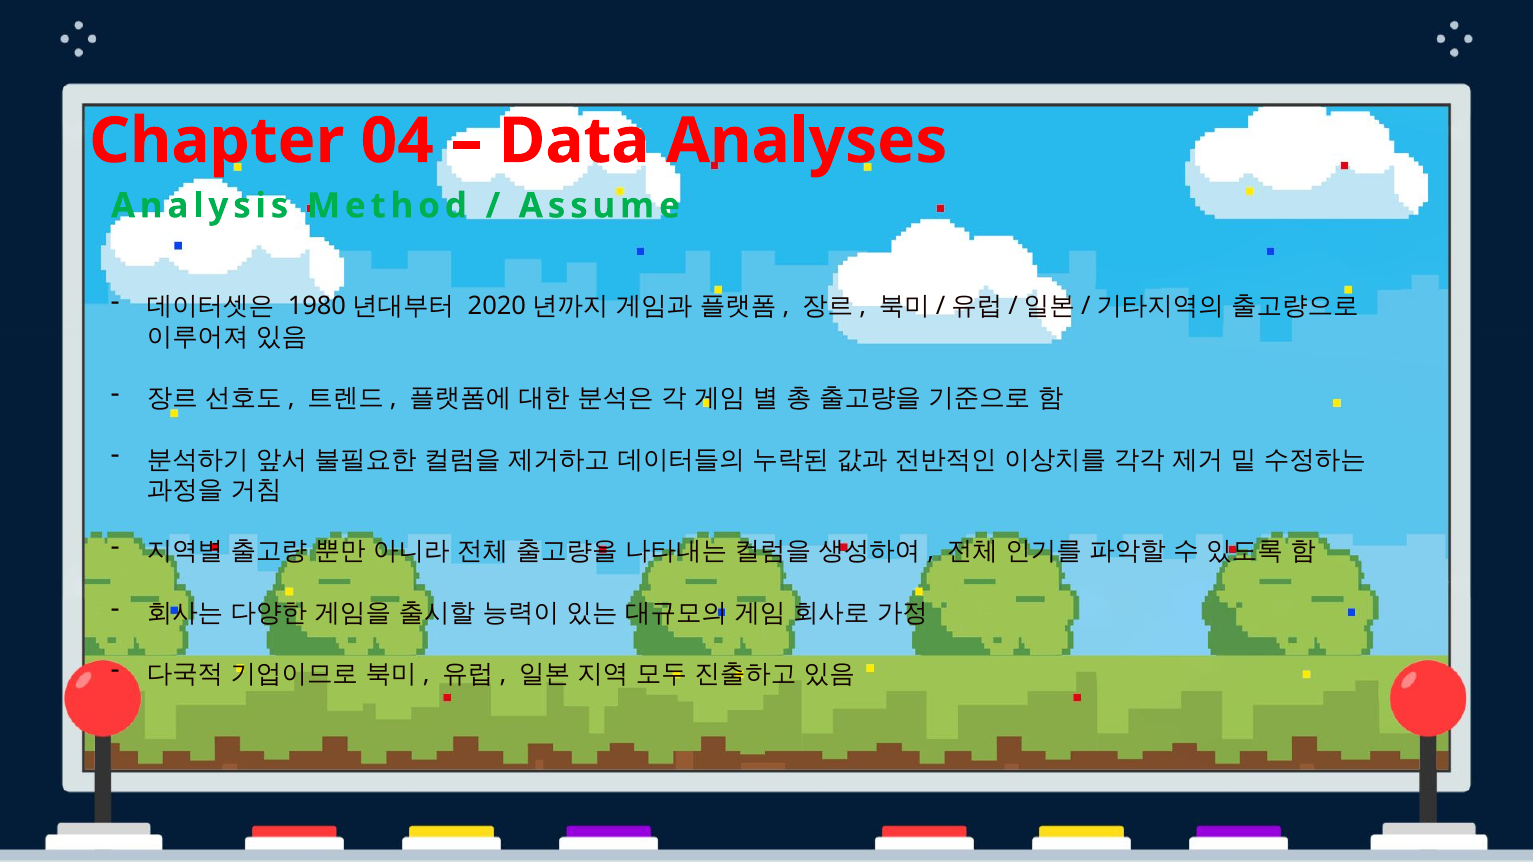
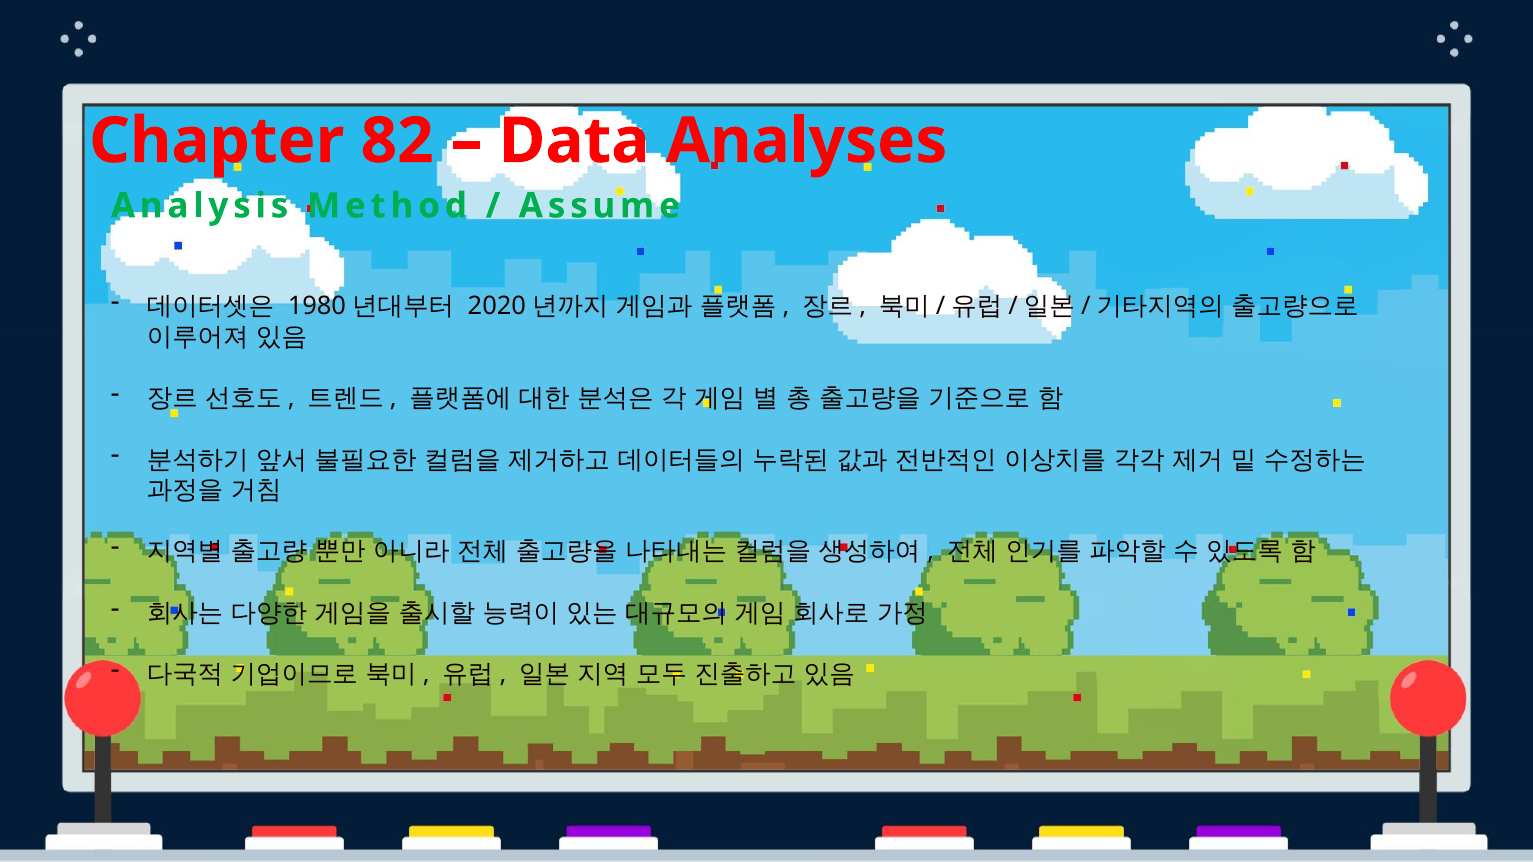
04: 04 -> 82 (397, 141)
